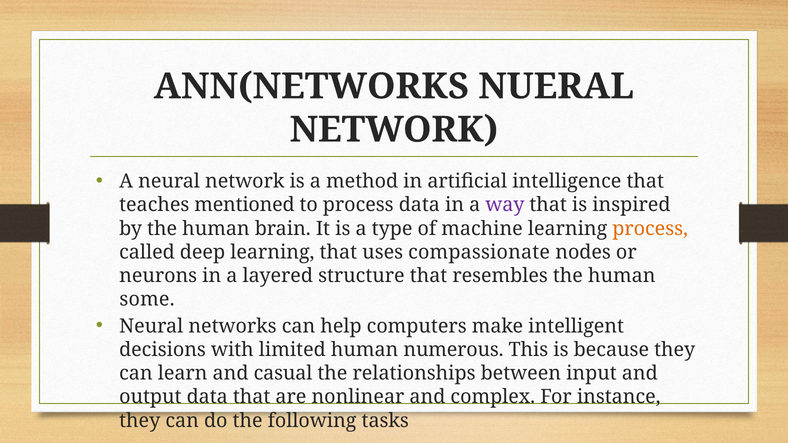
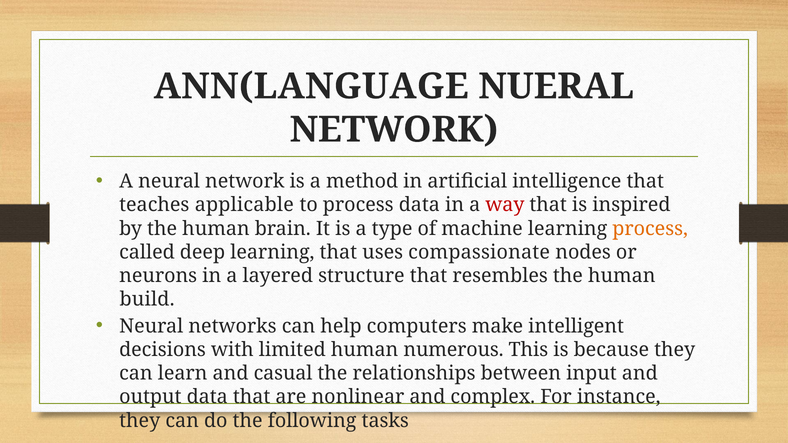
ANN(NETWORKS: ANN(NETWORKS -> ANN(LANGUAGE (311, 86)
mentioned: mentioned -> applicable (244, 205)
way colour: purple -> red (505, 205)
some: some -> build (147, 300)
